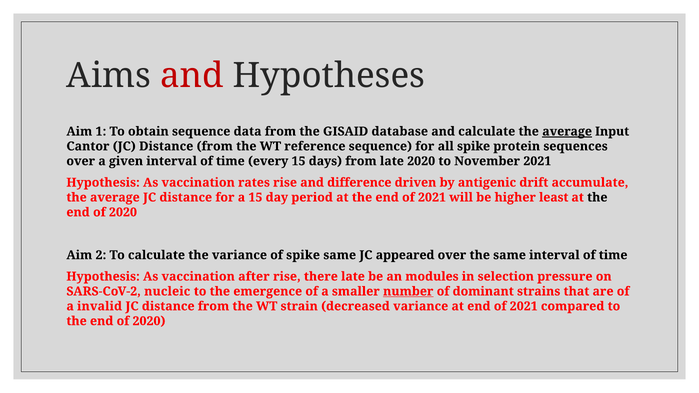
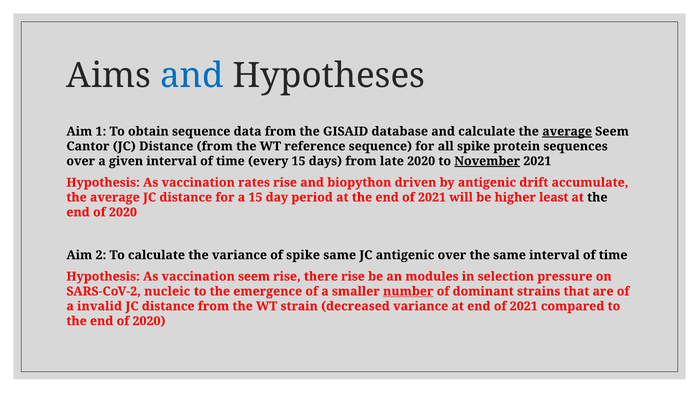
and colour: red -> blue (192, 76)
average Input: Input -> Seem (612, 131)
November underline: none -> present (487, 161)
difference: difference -> biopython (359, 183)
JC appeared: appeared -> antigenic (405, 255)
vaccination after: after -> seem (254, 277)
there late: late -> rise (353, 277)
